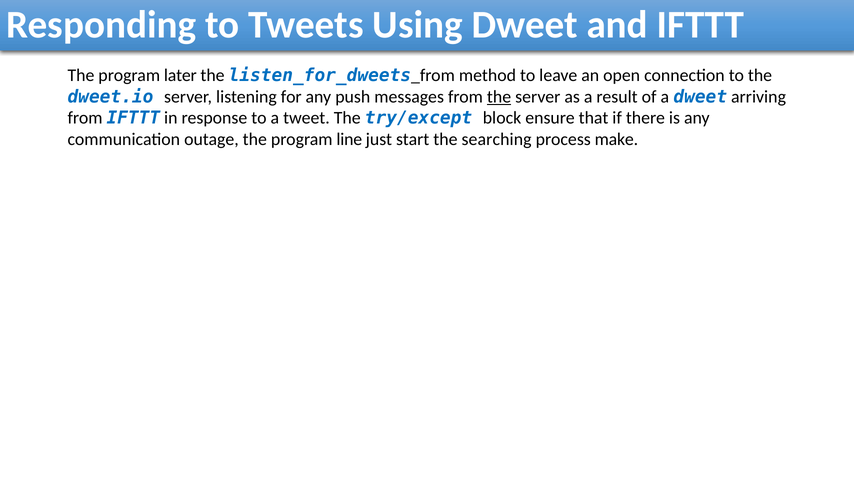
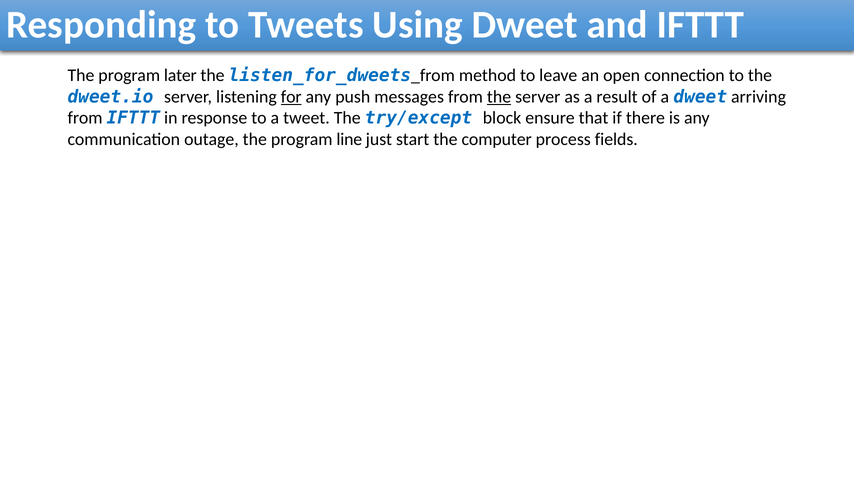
for underline: none -> present (291, 97)
searching: searching -> computer (497, 139)
make: make -> fields (616, 139)
